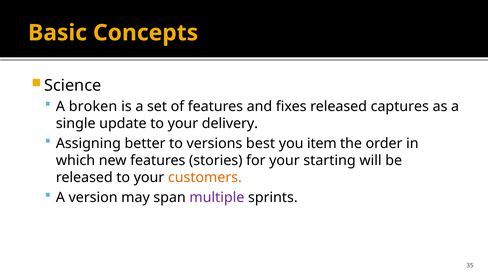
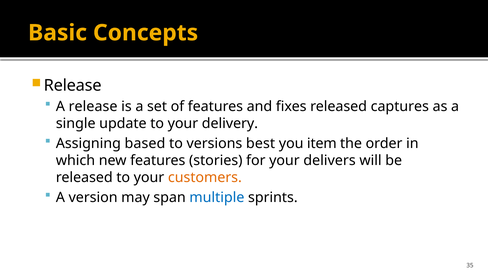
Science: Science -> Release (73, 86)
A broken: broken -> release (93, 107)
better: better -> based (145, 144)
starting: starting -> delivers (330, 161)
multiple colour: purple -> blue (217, 198)
